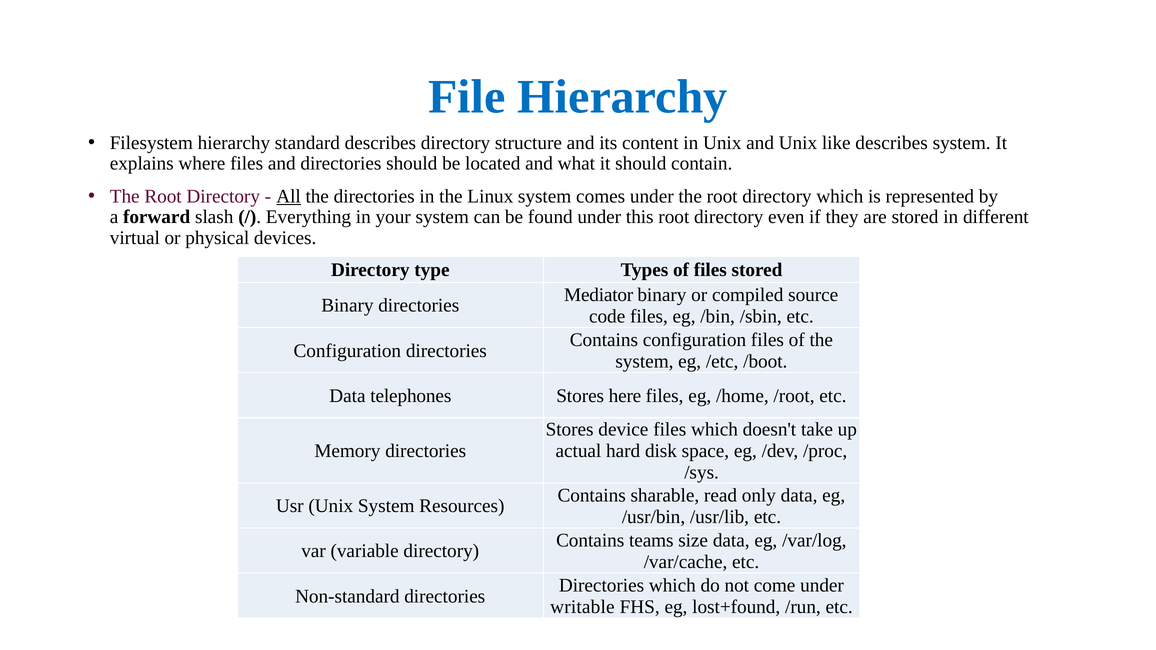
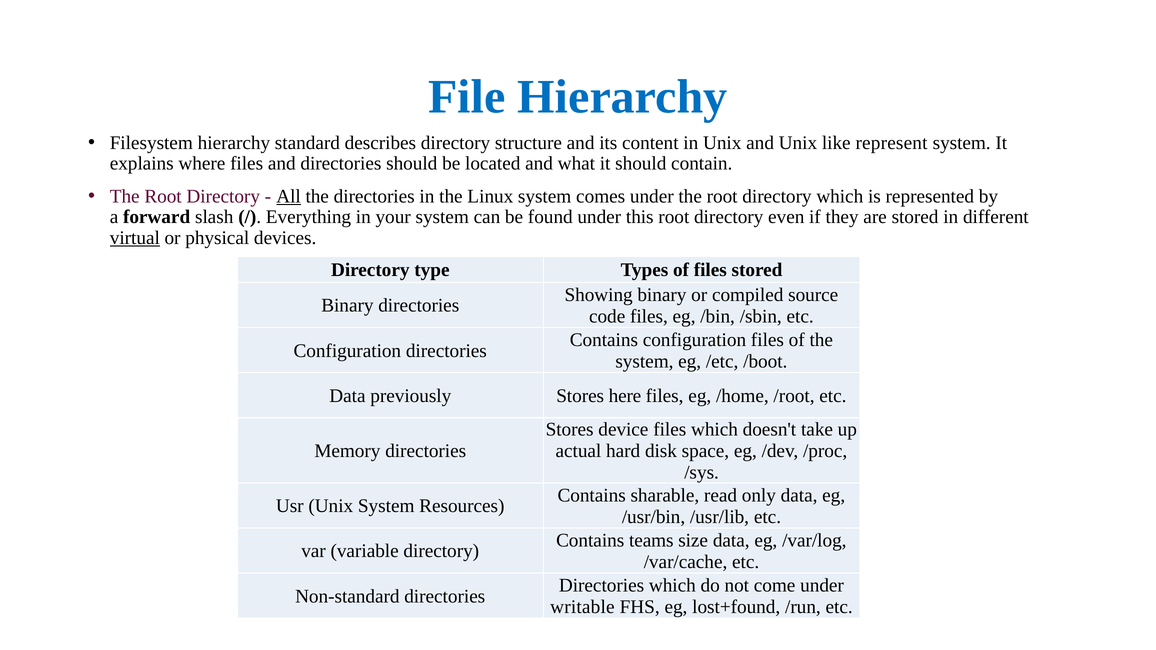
like describes: describes -> represent (892, 143)
virtual underline: none -> present (135, 238)
Mediator: Mediator -> Showing (599, 295)
telephones: telephones -> previously (411, 396)
